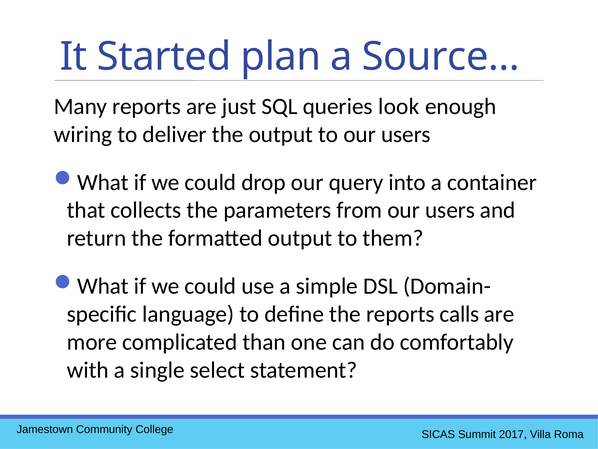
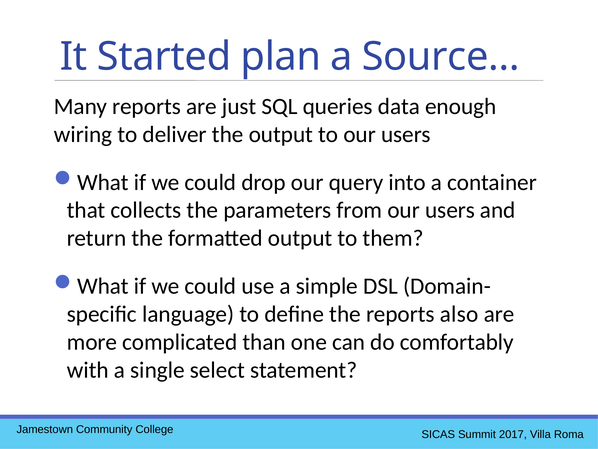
look: look -> data (399, 106)
calls: calls -> also (459, 314)
